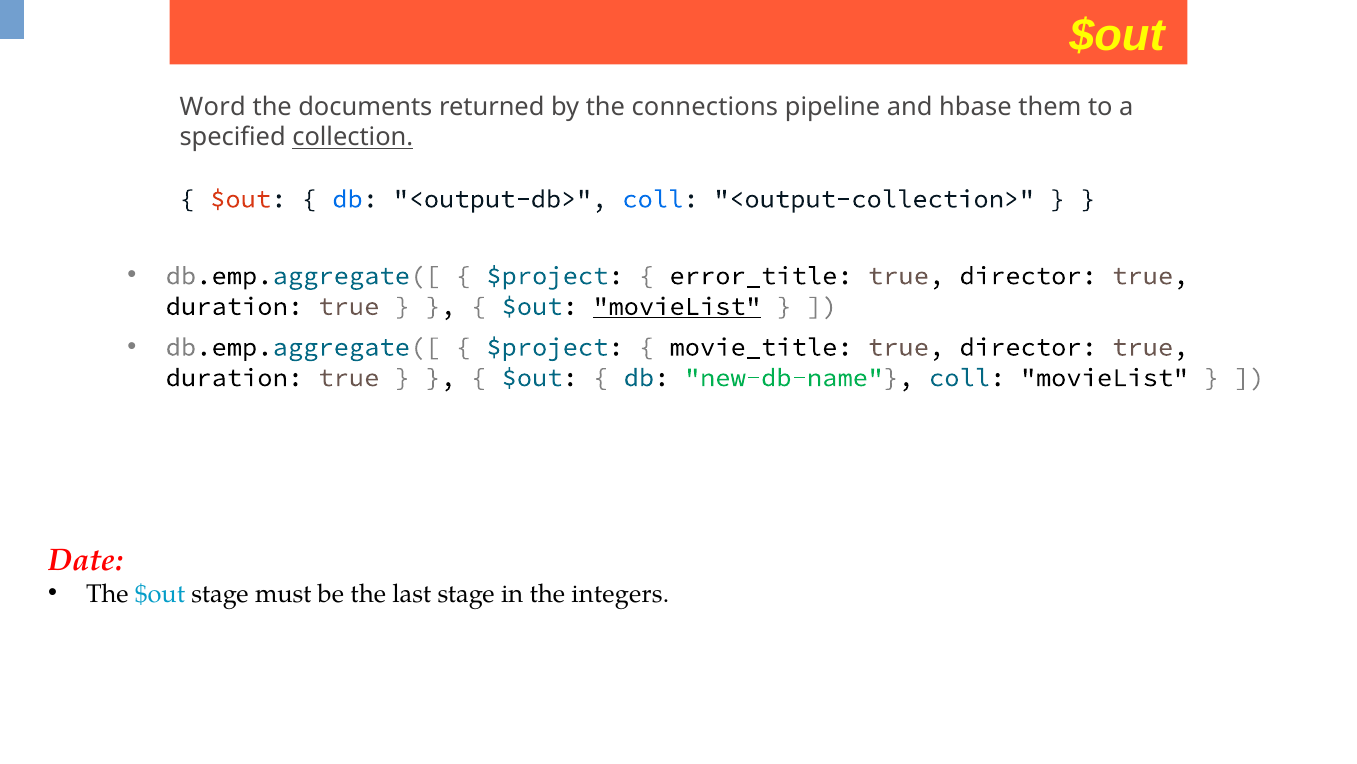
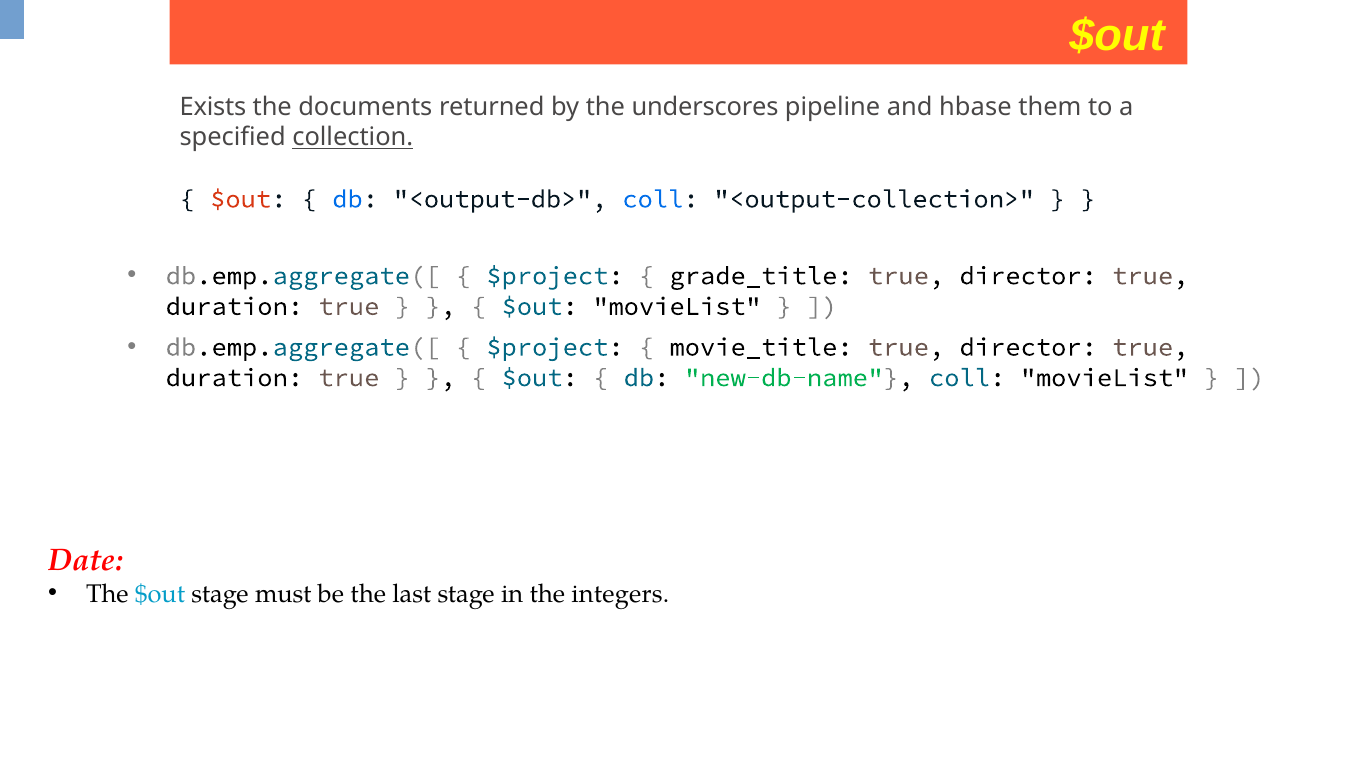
Word: Word -> Exists (213, 107)
connections: connections -> underscores (705, 107)
error_title: error_title -> grade_title (761, 276)
movieList underline: present -> none (677, 306)
